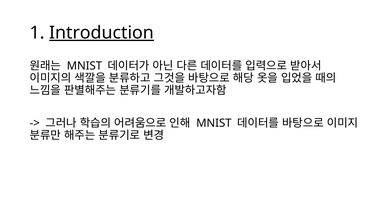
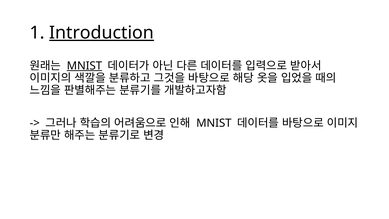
MNIST underline: none -> present (84, 66)
